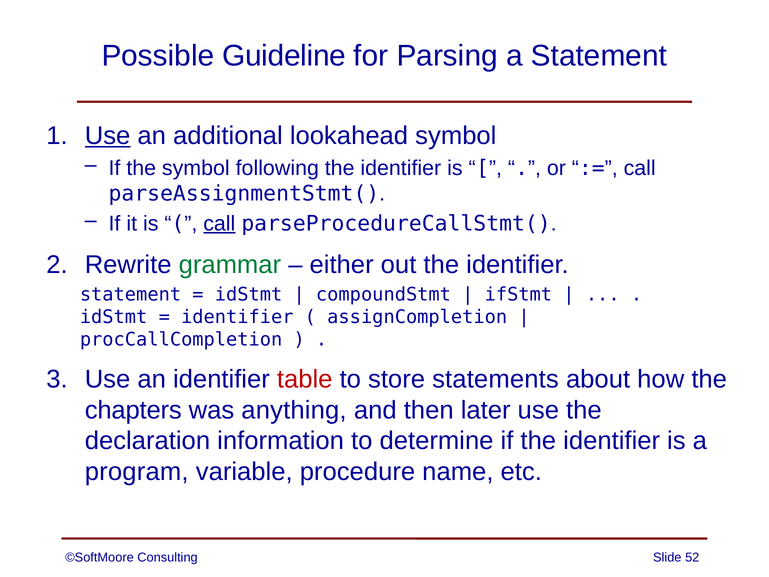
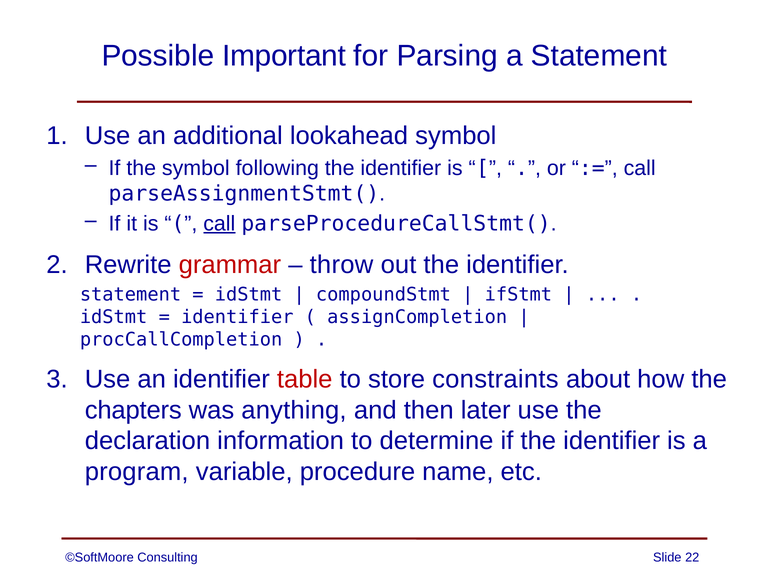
Guideline: Guideline -> Important (284, 56)
Use underline: present -> none (108, 136)
grammar colour: green -> red (230, 265)
either: either -> throw (341, 265)
statements: statements -> constraints (495, 379)
52: 52 -> 22 (692, 557)
